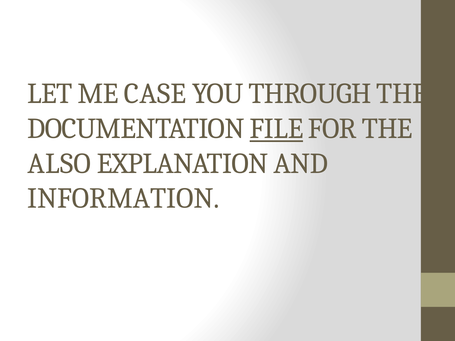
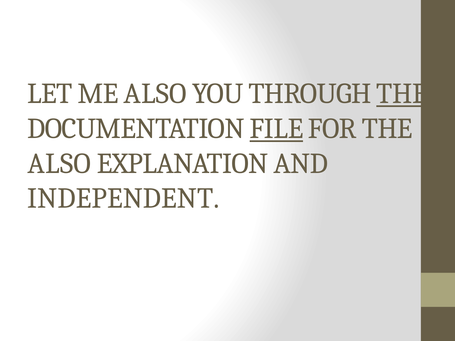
ME CASE: CASE -> ALSO (155, 94)
THE underline: none -> present (402, 94)
INFORMATION: INFORMATION -> INDEPENDENT (123, 198)
